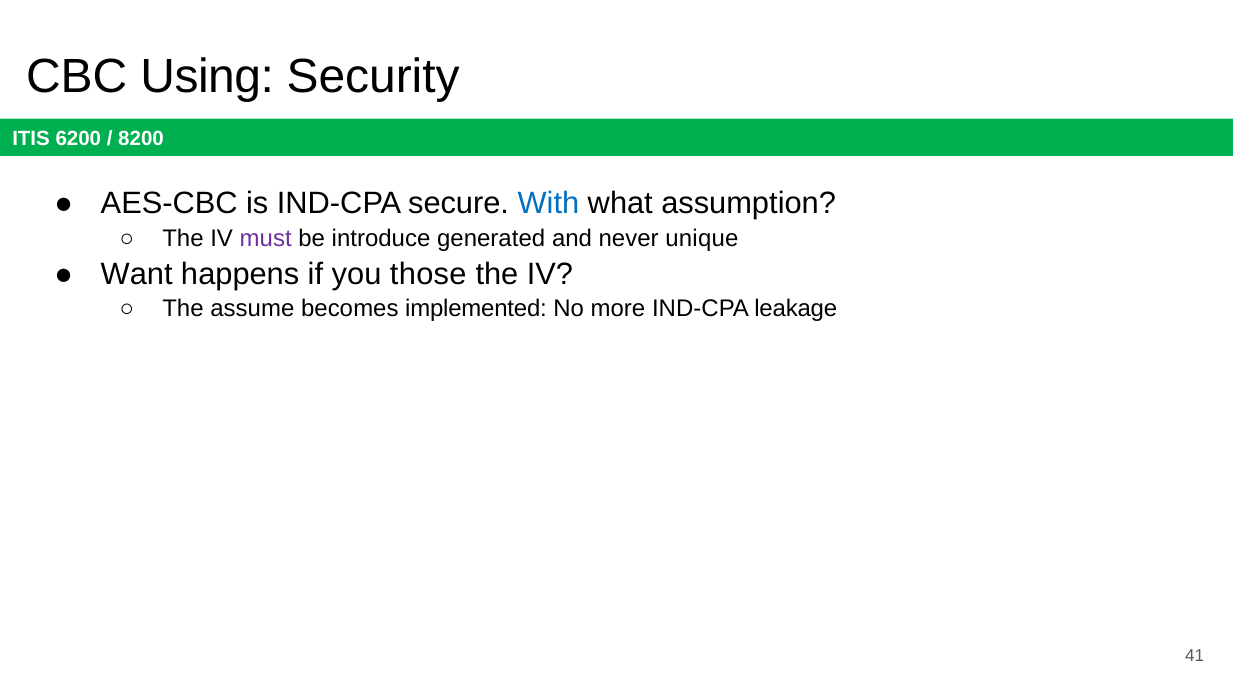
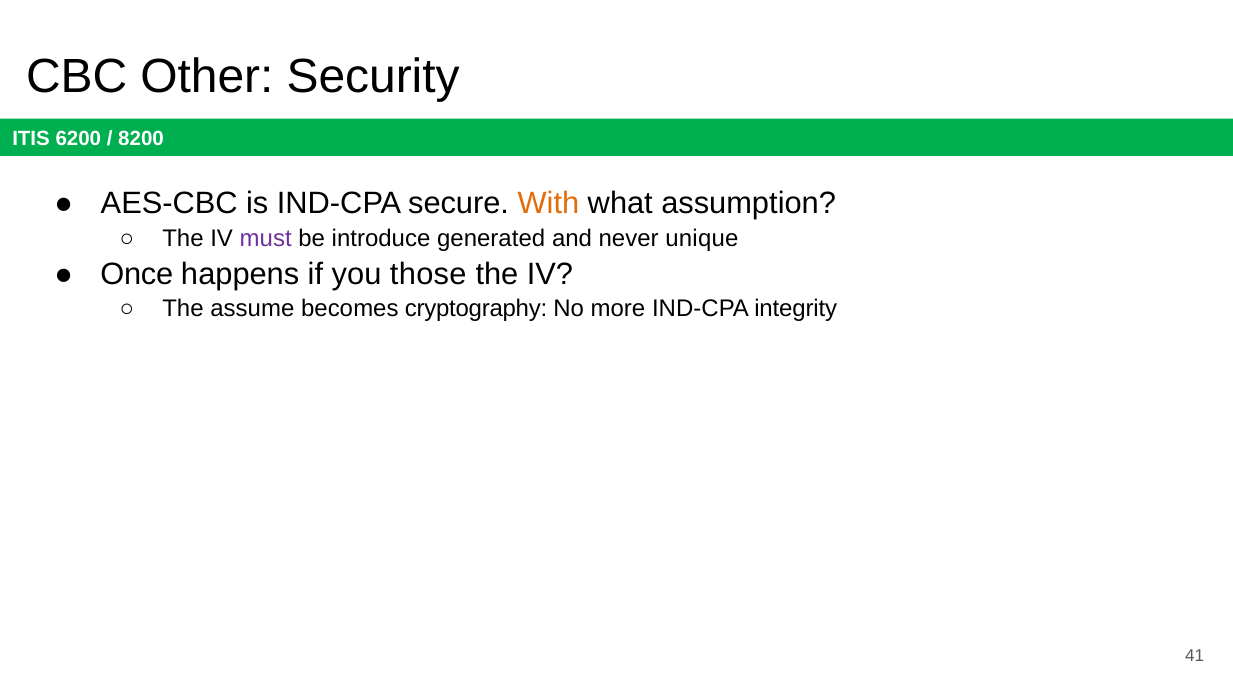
Using: Using -> Other (207, 76)
With colour: blue -> orange (548, 203)
Want: Want -> Once (137, 274)
implemented: implemented -> cryptography (476, 309)
leakage: leakage -> integrity (796, 309)
